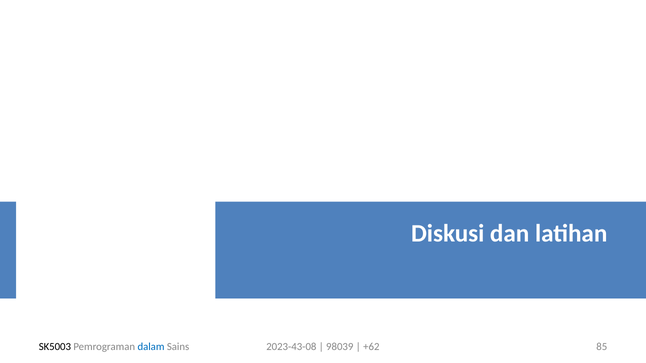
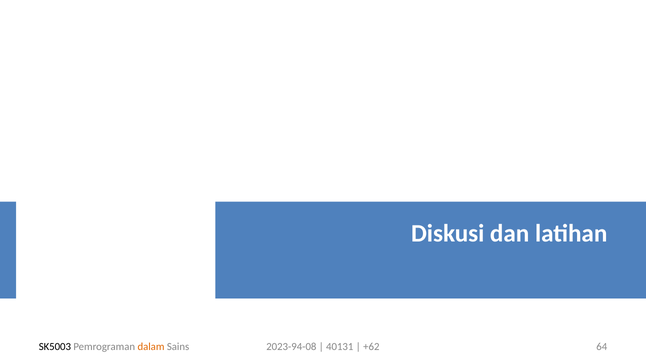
dalam colour: blue -> orange (151, 347)
2023-43-08: 2023-43-08 -> 2023-94-08 (291, 347)
98039: 98039 -> 40131 (340, 347)
85: 85 -> 64 (602, 347)
